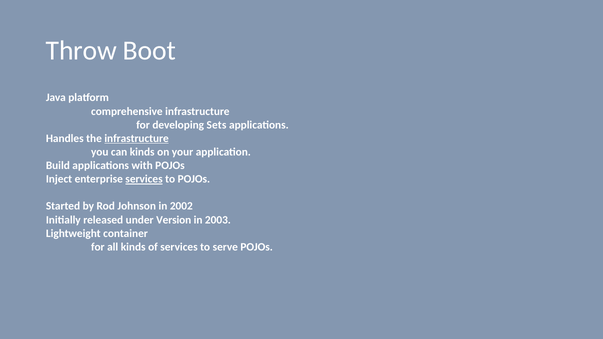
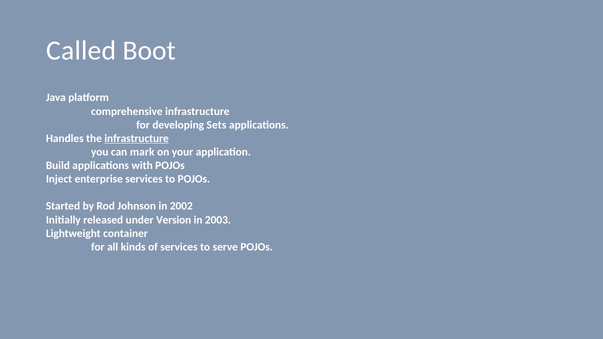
Throw: Throw -> Called (81, 51)
can kinds: kinds -> mark (142, 152)
services underline: present -> none (144, 179)
